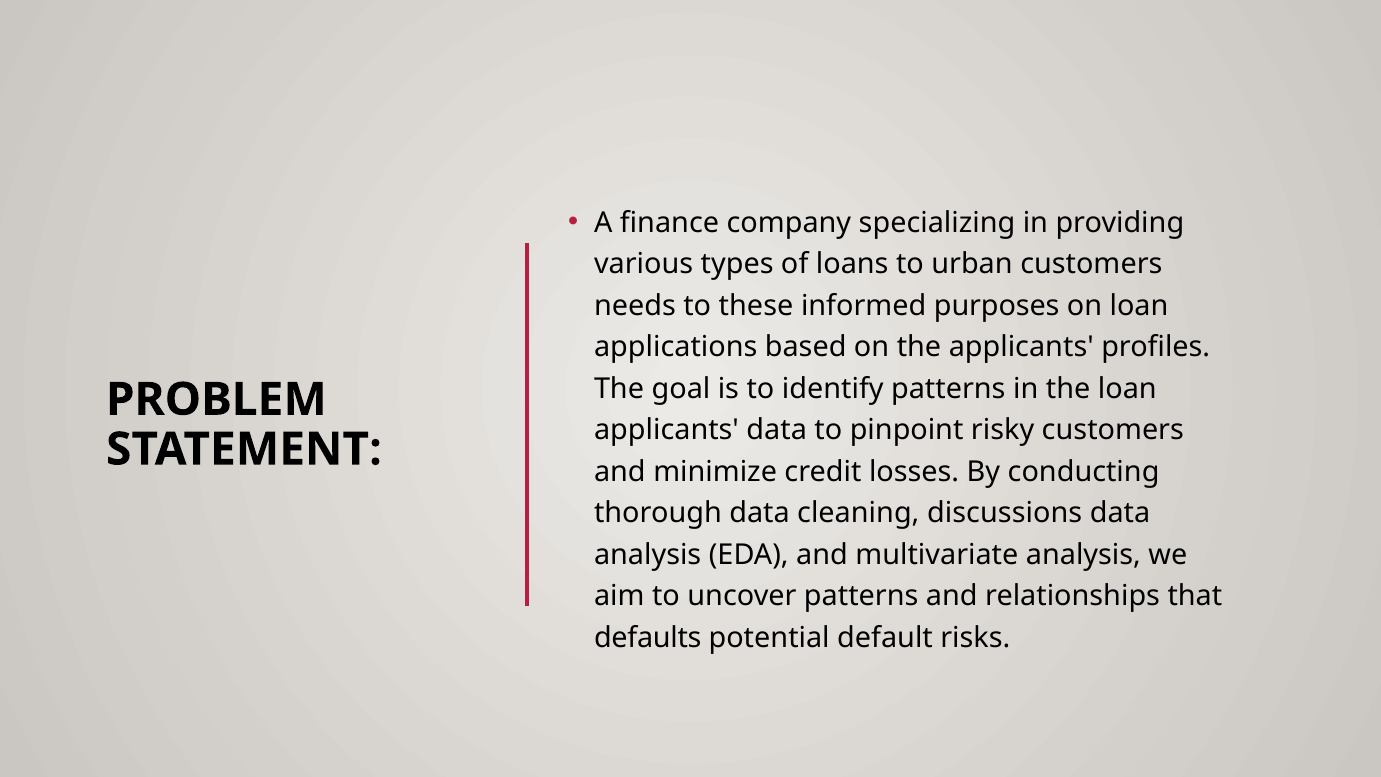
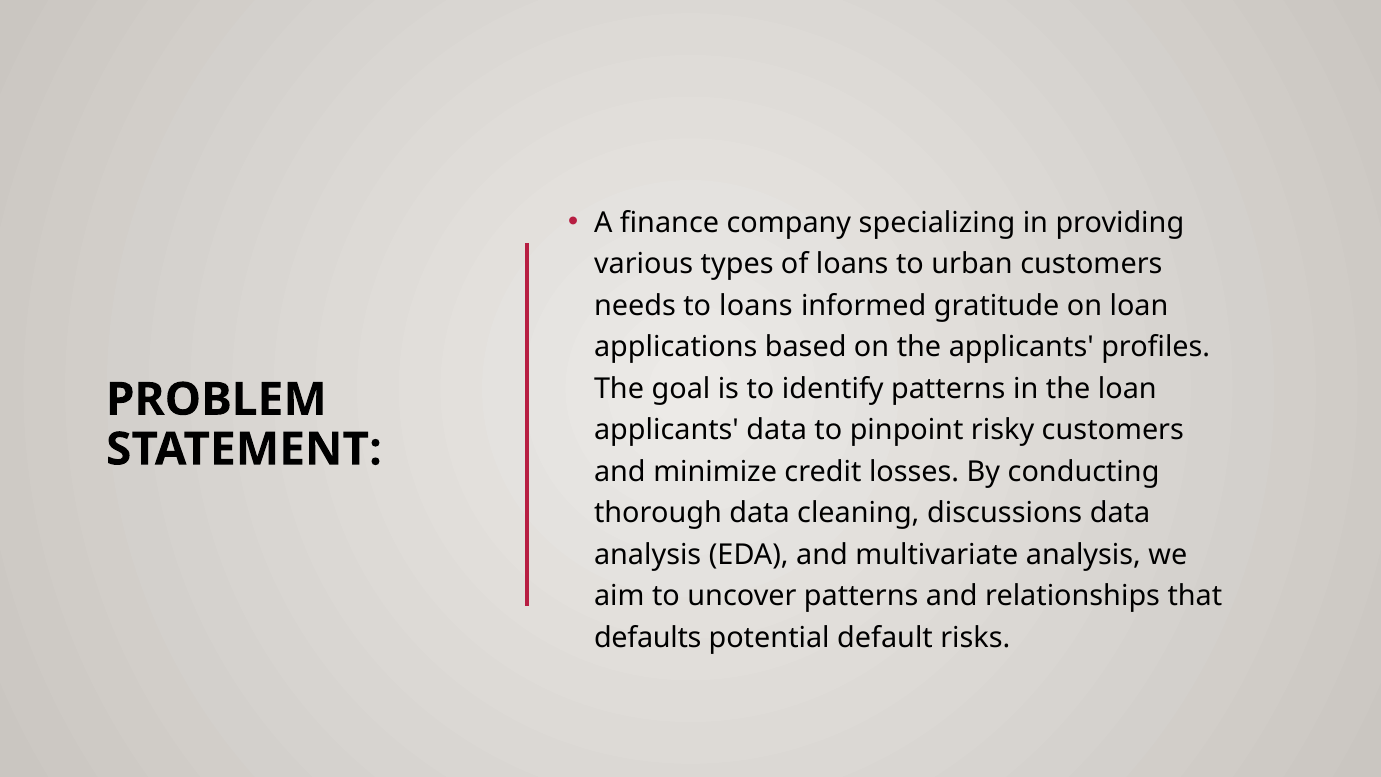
to these: these -> loans (756, 306)
purposes: purposes -> gratitude (997, 306)
